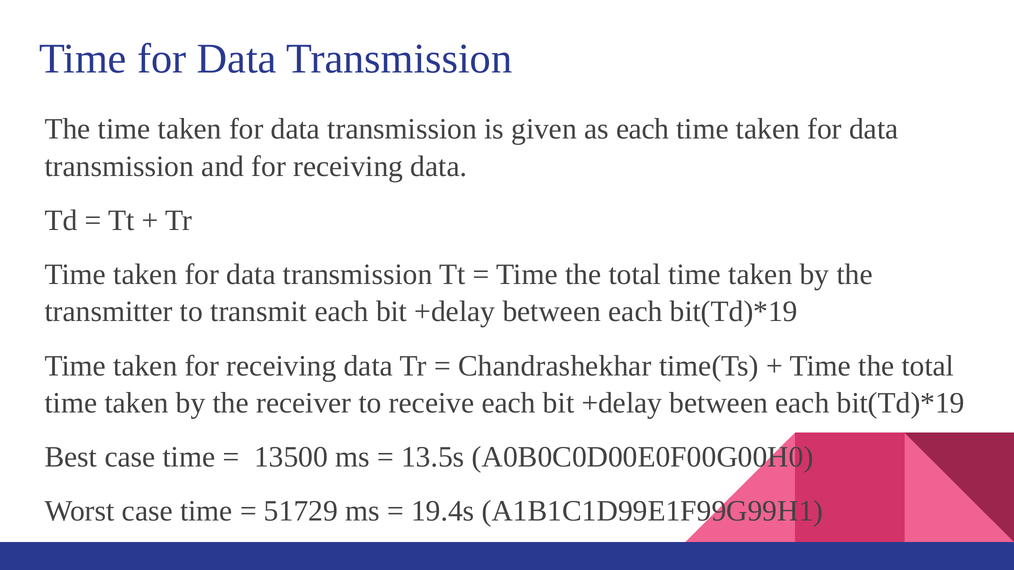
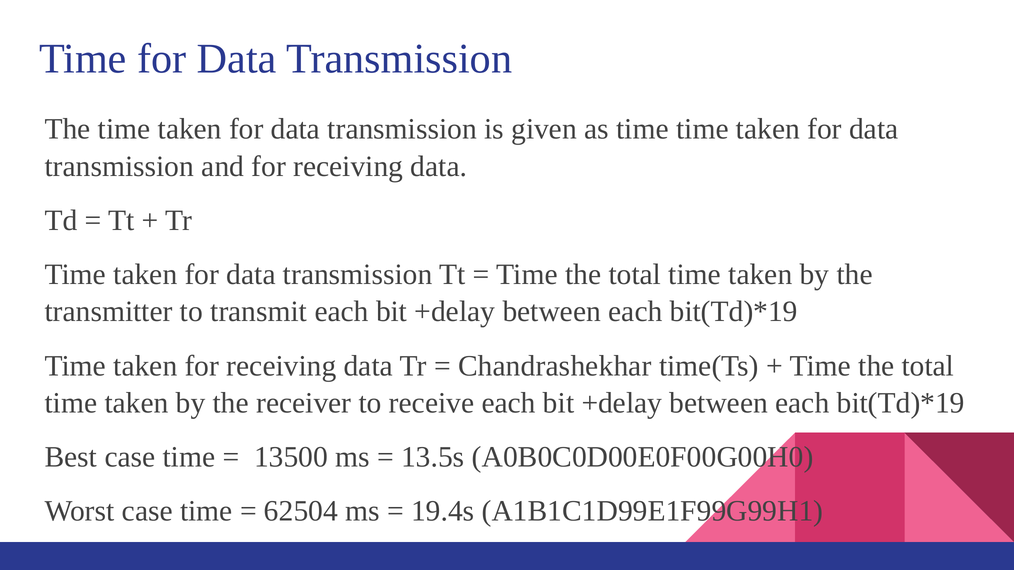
as each: each -> time (643, 129)
51729: 51729 -> 62504 (301, 512)
